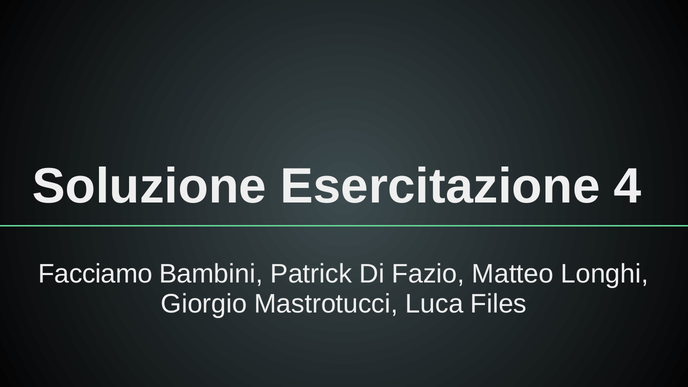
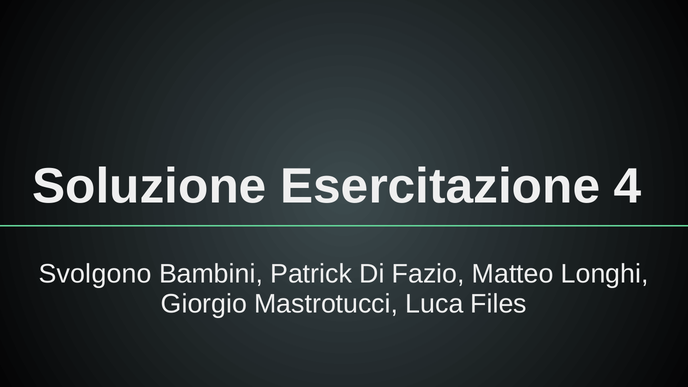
Facciamo: Facciamo -> Svolgono (95, 274)
